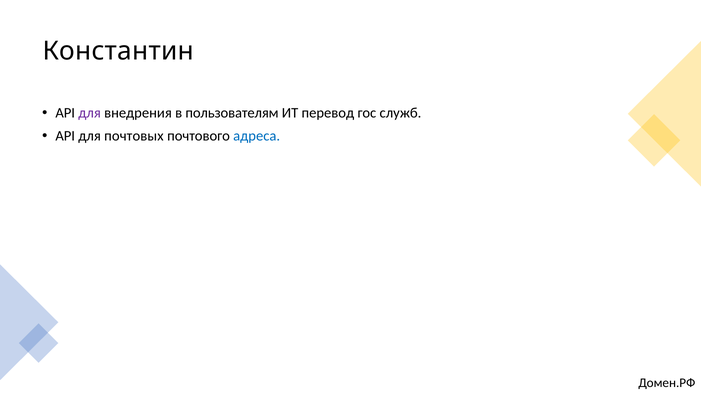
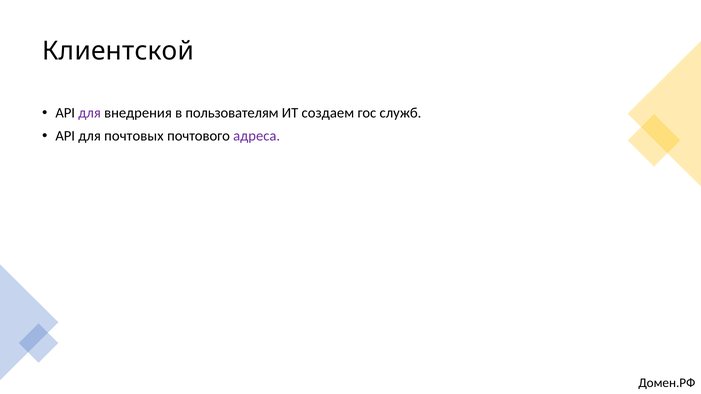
Константин: Константин -> Клиентской (118, 51)
перевод: перевод -> создаем (328, 113)
адреса colour: blue -> purple (257, 136)
